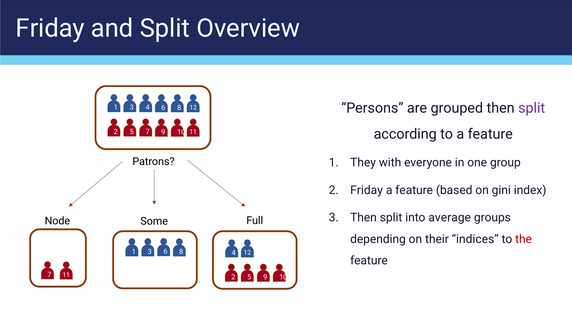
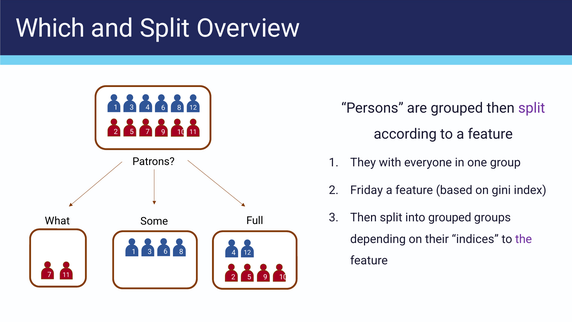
Friday: Friday -> Which (50, 28)
into average: average -> grouped (450, 217)
Node: Node -> What (57, 221)
the colour: red -> purple (524, 239)
